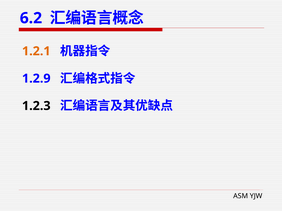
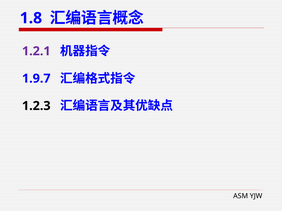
6.2: 6.2 -> 1.8 (31, 18)
1.2.1 colour: orange -> purple (36, 51)
1.2.9: 1.2.9 -> 1.9.7 (36, 79)
